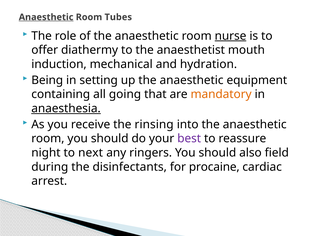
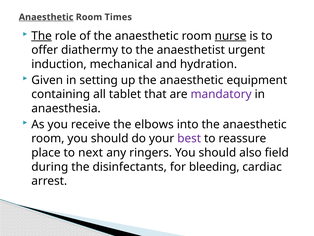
Tubes: Tubes -> Times (118, 17)
The underline: none -> present (42, 36)
mouth: mouth -> urgent (246, 50)
Being: Being -> Given (47, 80)
going: going -> tablet (125, 94)
mandatory colour: orange -> purple (221, 94)
anaesthesia underline: present -> none (66, 108)
rinsing: rinsing -> elbows (154, 124)
night: night -> place (46, 152)
procaine: procaine -> bleeding (214, 167)
